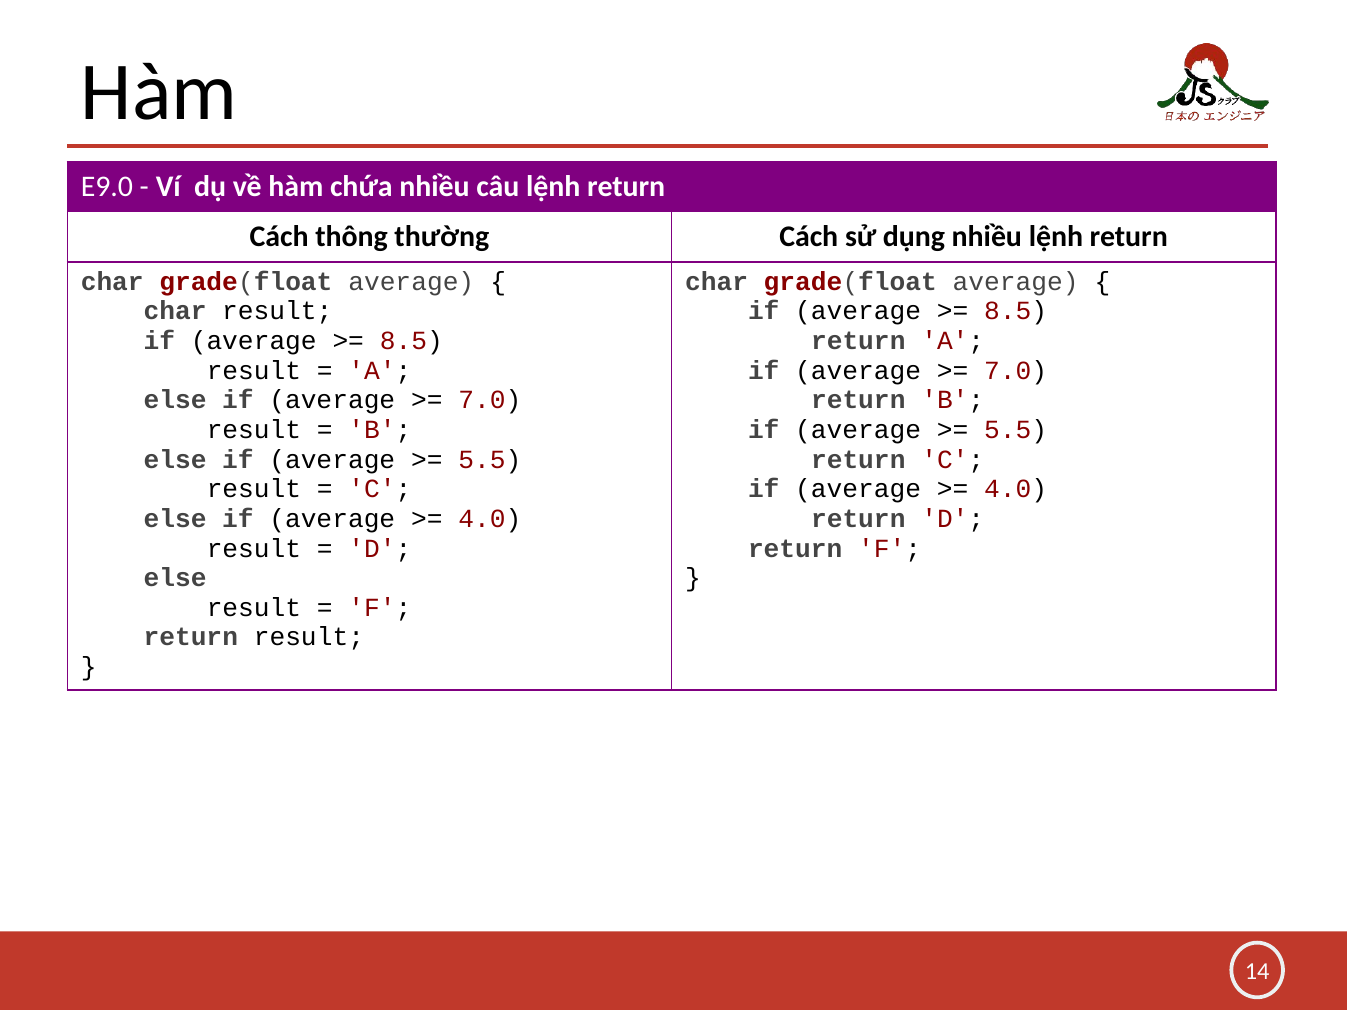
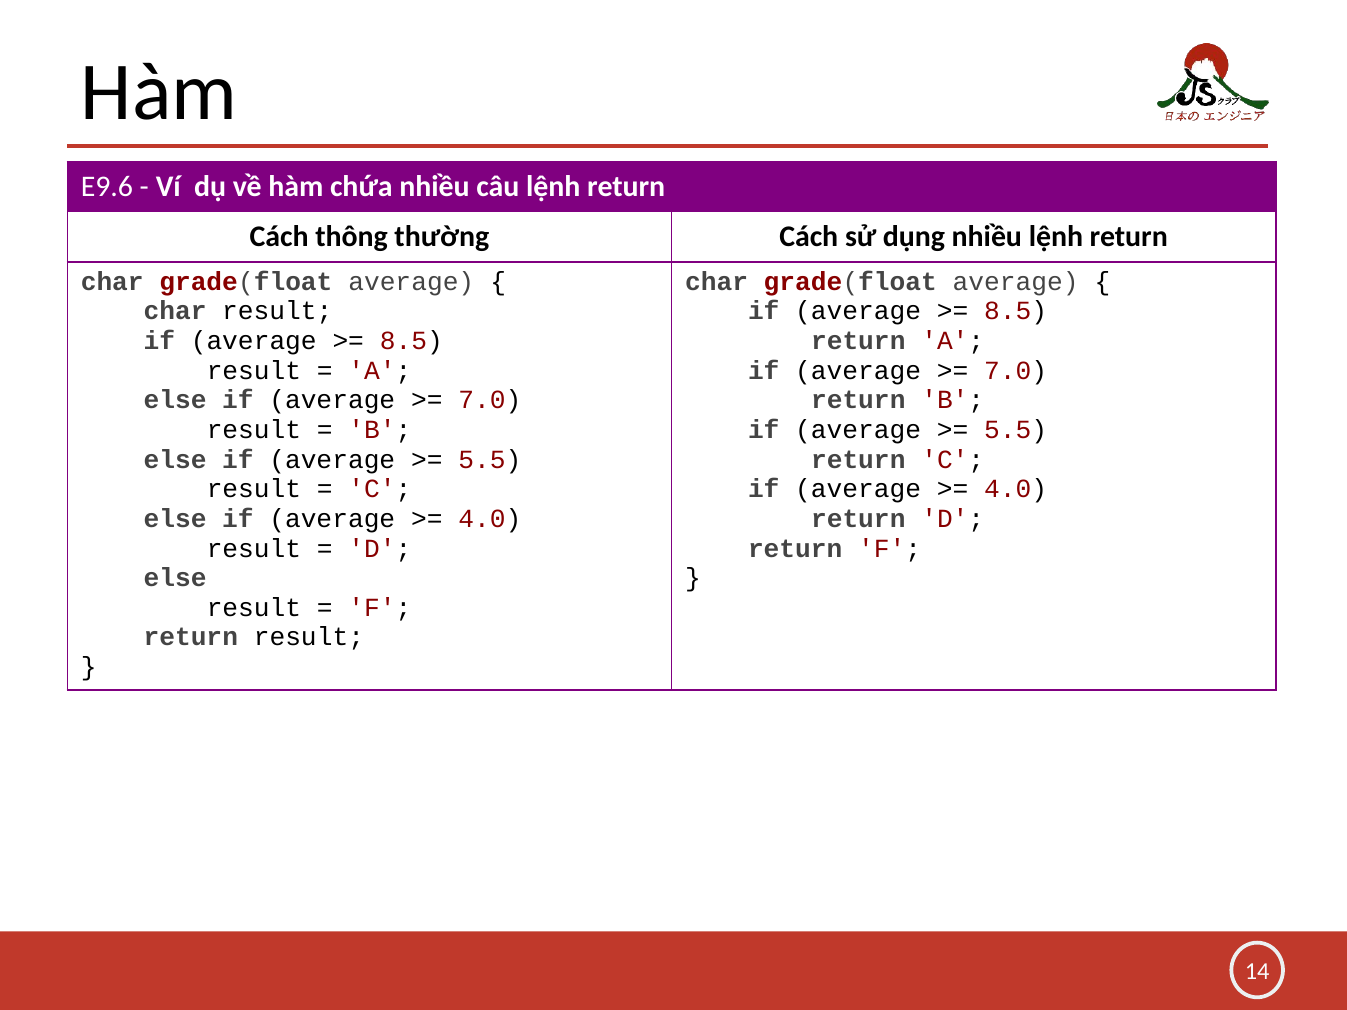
E9.0: E9.0 -> E9.6 (107, 187)
